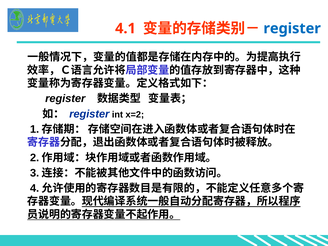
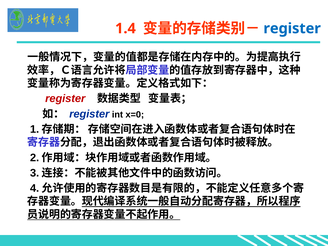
4.1: 4.1 -> 1.4 (125, 28)
register colour: black -> red (65, 99)
x=2: x=2 -> x=0 (135, 115)
